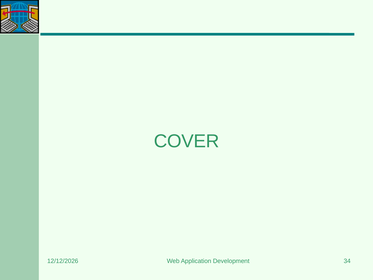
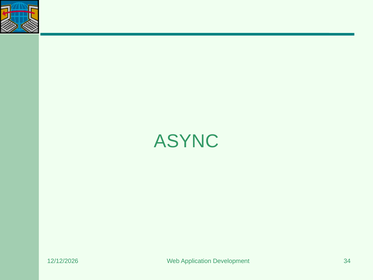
COVER: COVER -> ASYNC (186, 141)
